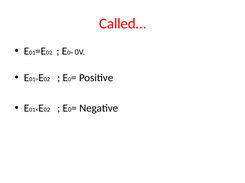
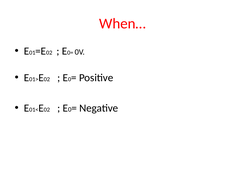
Called…: Called… -> When… (122, 24)
